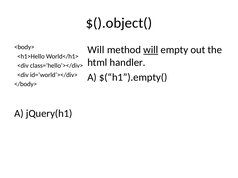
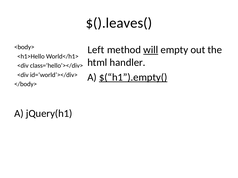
$().object(: $().object( -> $().leaves( (119, 23)
Will: Will -> Left (96, 50)
$(“h1”).empty( underline: none -> present (133, 77)
